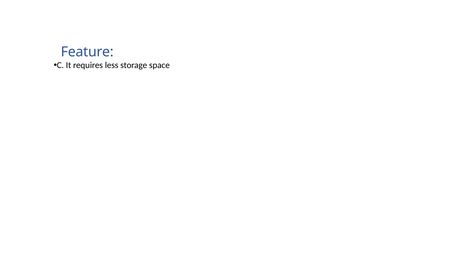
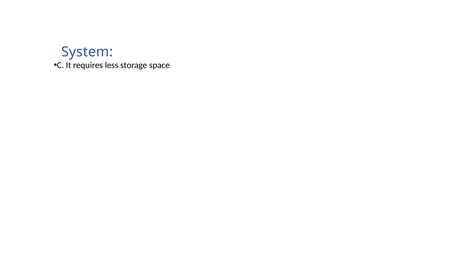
Feature: Feature -> System (87, 52)
